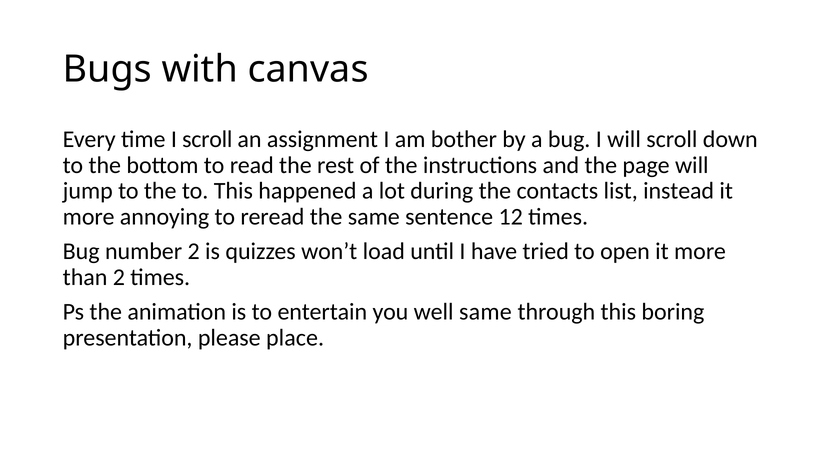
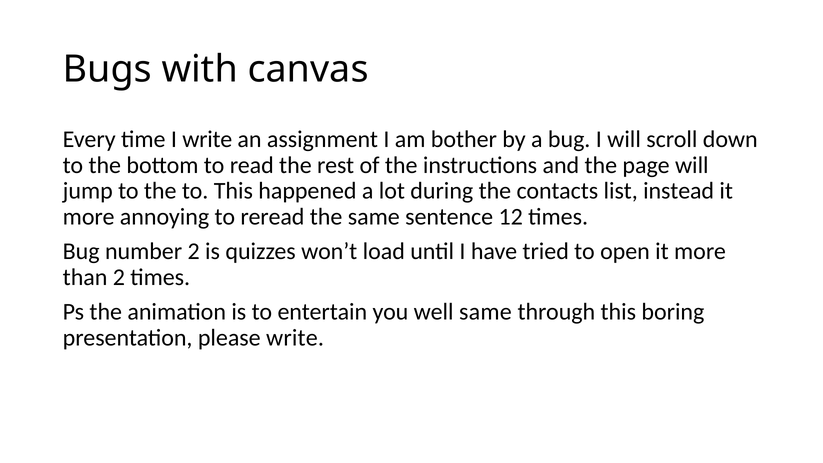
I scroll: scroll -> write (207, 139)
please place: place -> write (295, 338)
